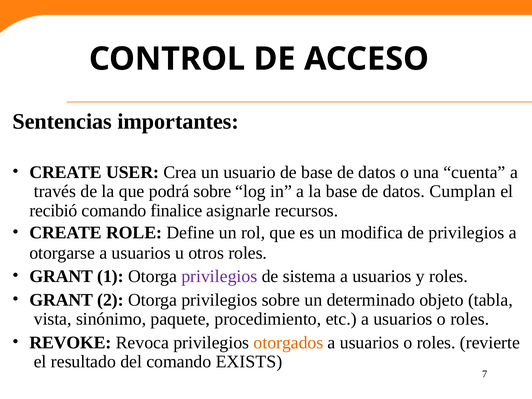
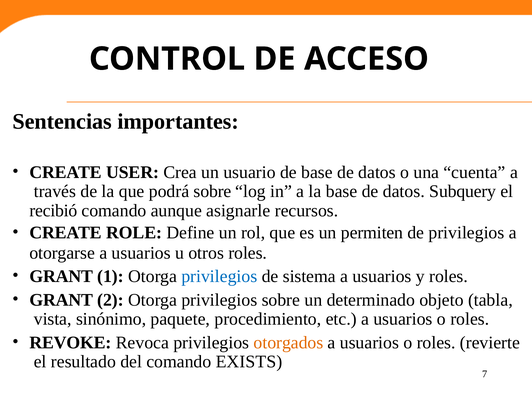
Cumplan: Cumplan -> Subquery (463, 191)
finalice: finalice -> aunque (176, 211)
modifica: modifica -> permiten (372, 233)
privilegios colour: purple -> blue (219, 276)
